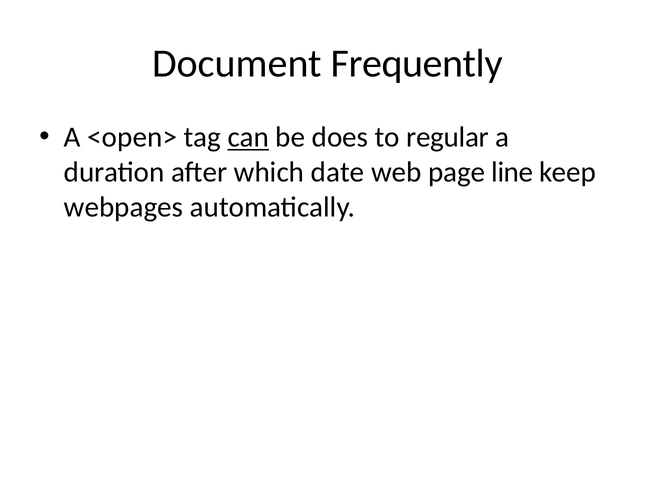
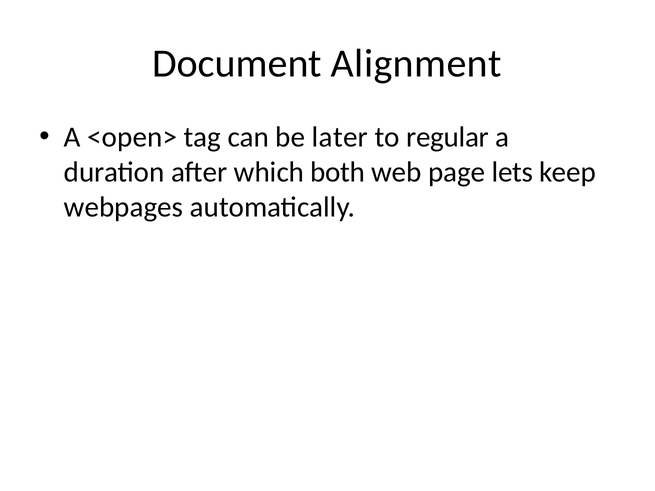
Frequently: Frequently -> Alignment (416, 63)
can underline: present -> none (248, 137)
does: does -> later (340, 137)
date: date -> both (338, 172)
line: line -> lets (512, 172)
